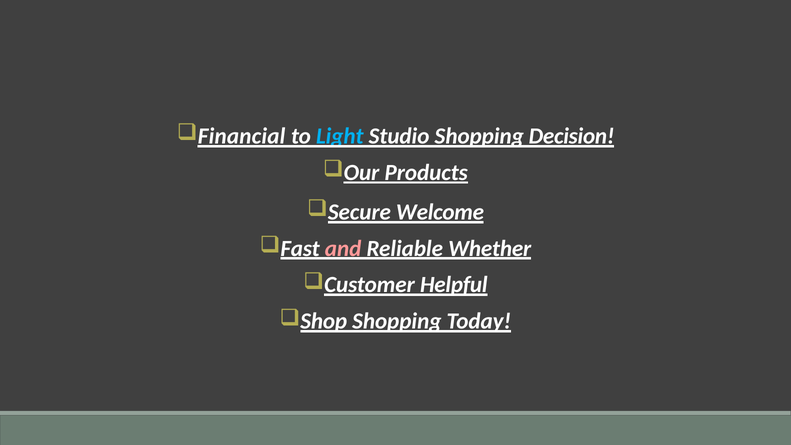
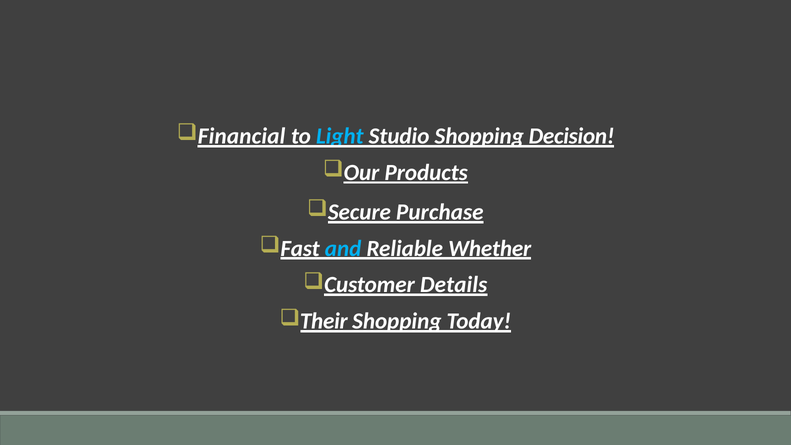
Welcome: Welcome -> Purchase (440, 212)
and colour: pink -> light blue (343, 248)
Helpful: Helpful -> Details (454, 285)
Shop: Shop -> Their (324, 321)
